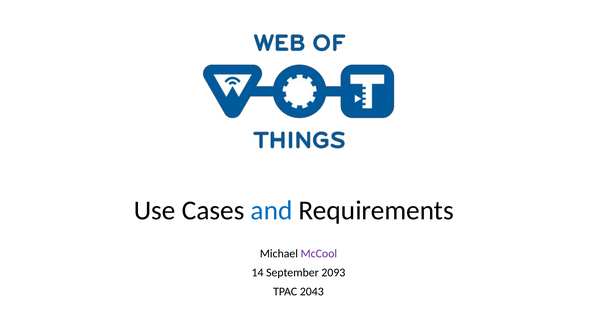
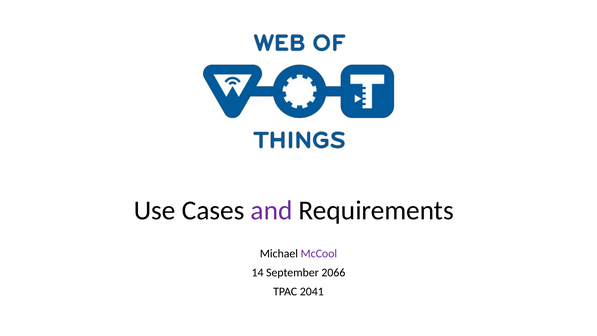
and colour: blue -> purple (272, 210)
2093: 2093 -> 2066 (333, 272)
2043: 2043 -> 2041 (312, 291)
